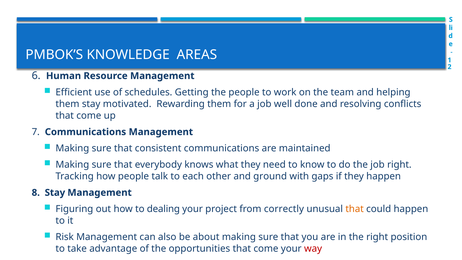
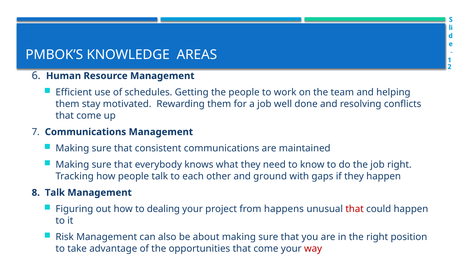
8 Stay: Stay -> Talk (55, 193)
correctly: correctly -> happens (284, 209)
that colour: orange -> red (355, 209)
